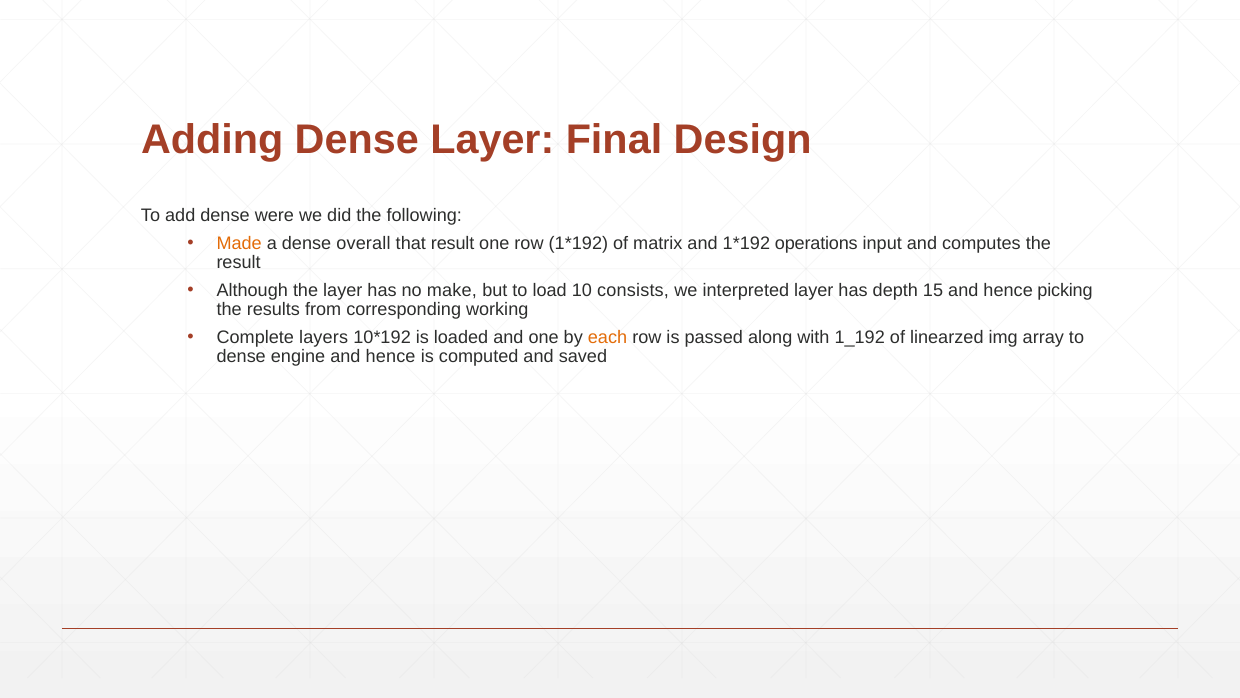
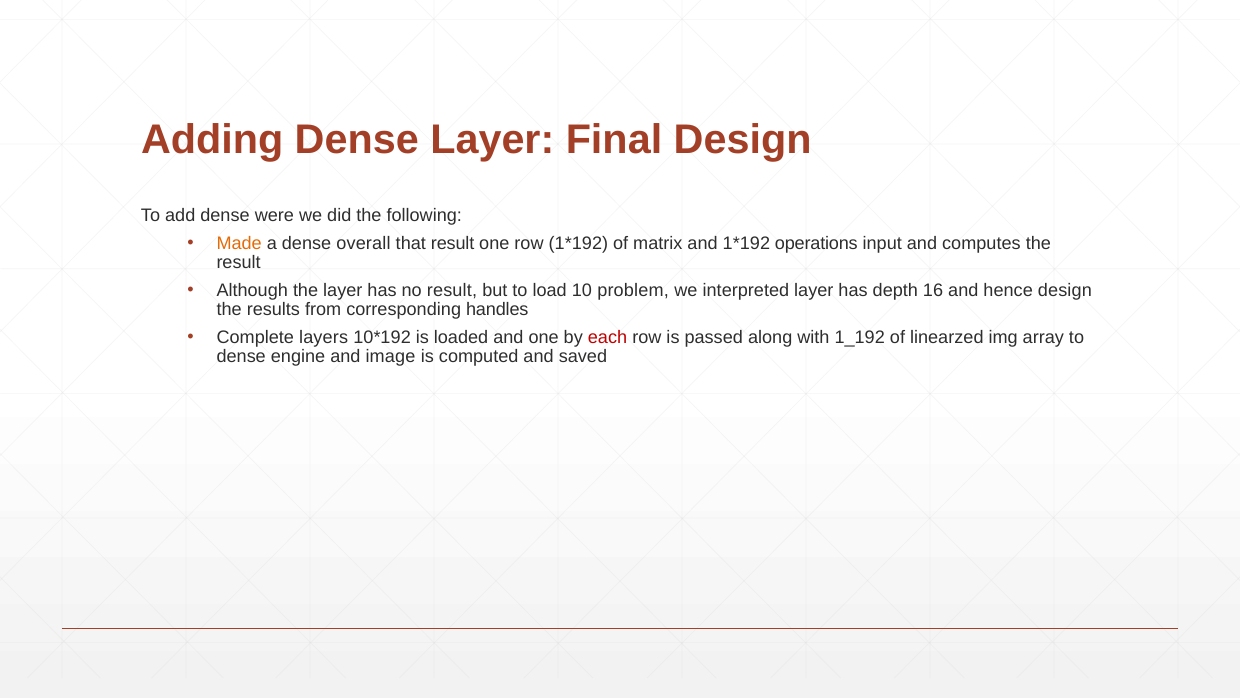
no make: make -> result (452, 290)
consists: consists -> problem (633, 290)
15: 15 -> 16 (933, 290)
hence picking: picking -> design (1065, 290)
working: working -> handles (497, 310)
each colour: orange -> red (608, 337)
engine and hence: hence -> image (391, 357)
